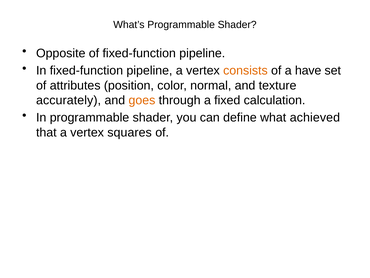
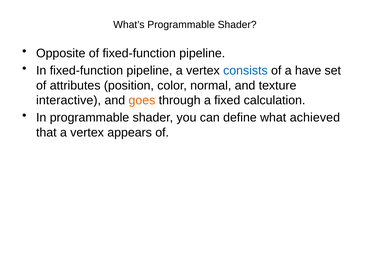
consists colour: orange -> blue (245, 71)
accurately: accurately -> interactive (69, 100)
squares: squares -> appears (130, 132)
